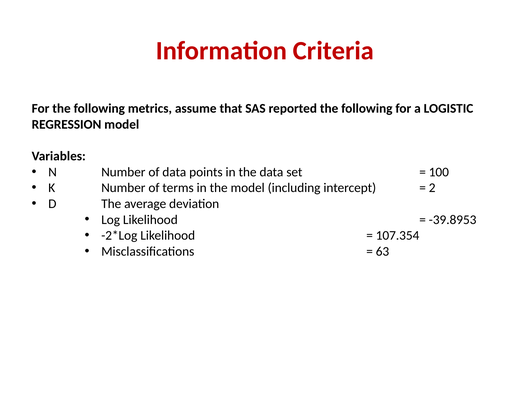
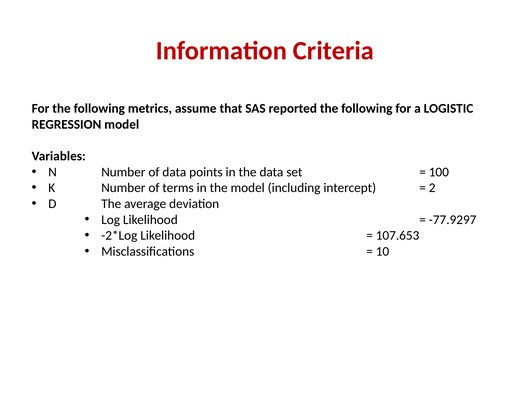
-39.8953: -39.8953 -> -77.9297 (453, 220)
107.354: 107.354 -> 107.653 (398, 236)
63: 63 -> 10 (382, 252)
